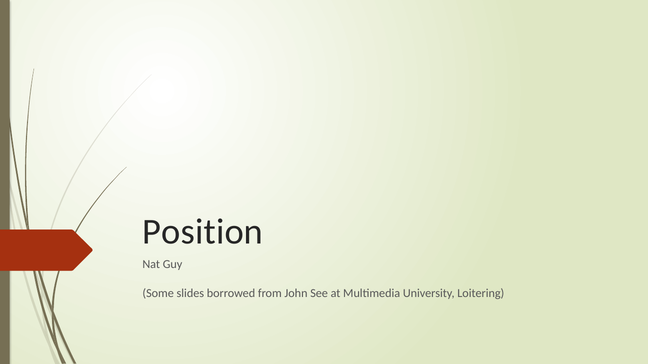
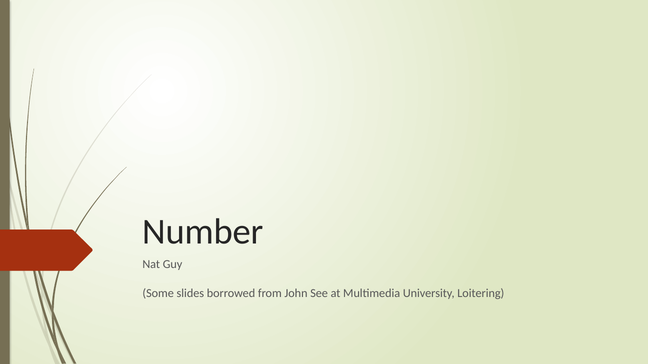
Position: Position -> Number (203, 232)
